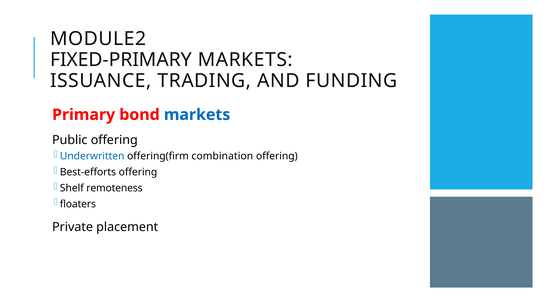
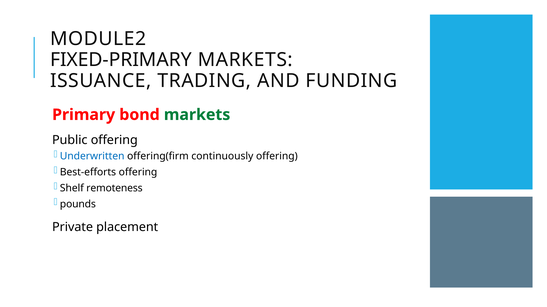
markets colour: blue -> green (197, 115)
combination: combination -> continuously (222, 156)
floaters: floaters -> pounds (78, 204)
